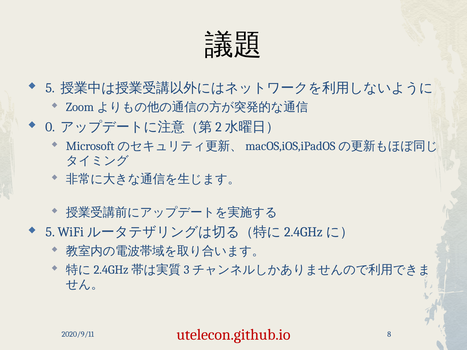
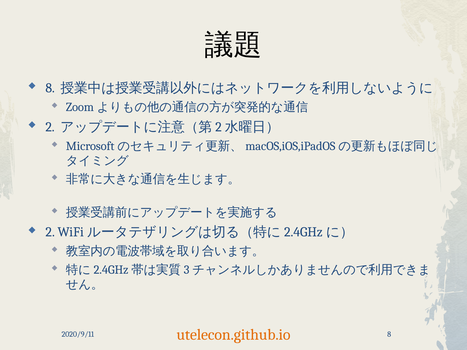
5: 5 -> 8 (50, 88)
0: 0 -> 2 (50, 127)
5: 5 -> 2 (50, 232)
utelecon.github.io colour: red -> orange (233, 335)
